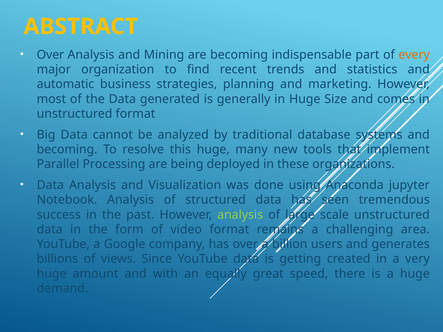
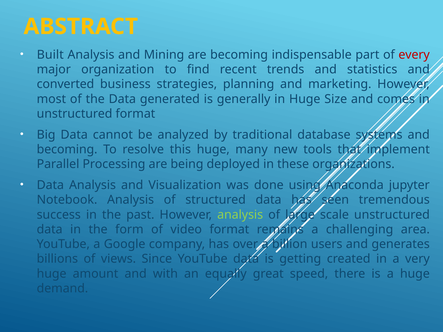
Over: Over -> Built (50, 55)
every colour: orange -> red (414, 55)
automatic: automatic -> converted (65, 84)
